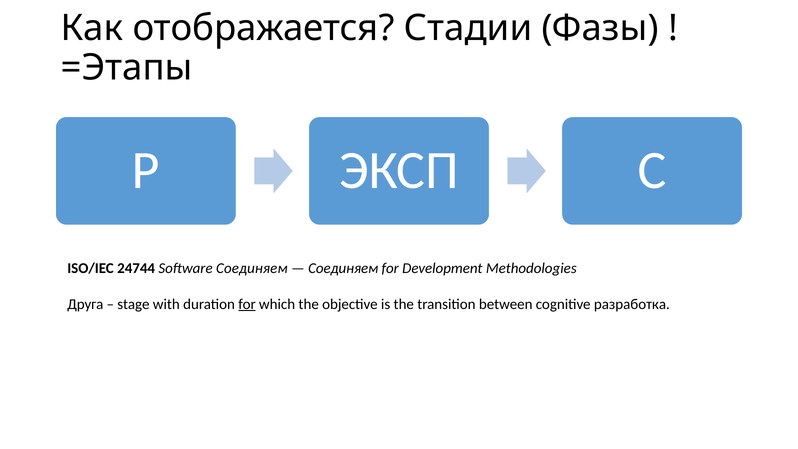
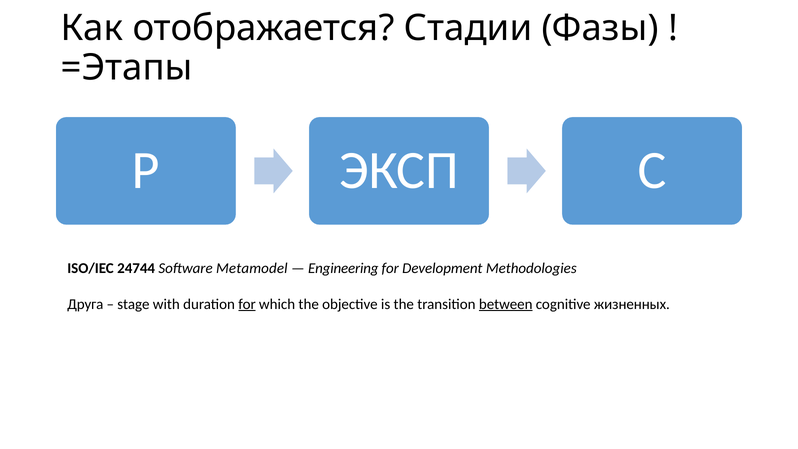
Software Соединяем: Соединяем -> Metamodel (252, 268)
Соединяем: Соединяем -> Engineering (343, 268)
between underline: none -> present (506, 304)
разработка: разработка -> жизненных (632, 304)
